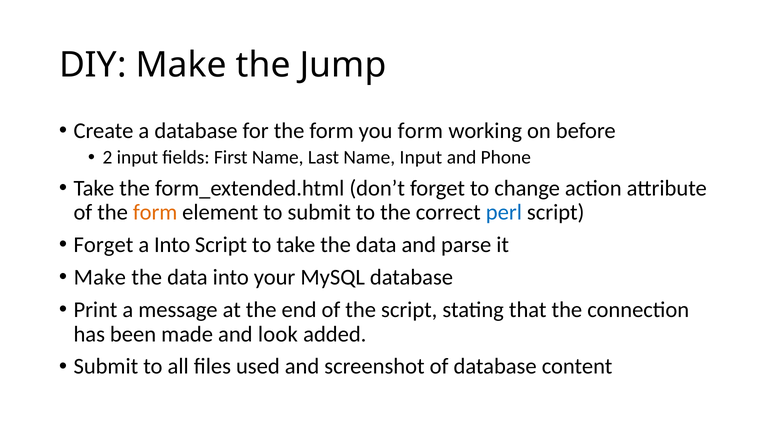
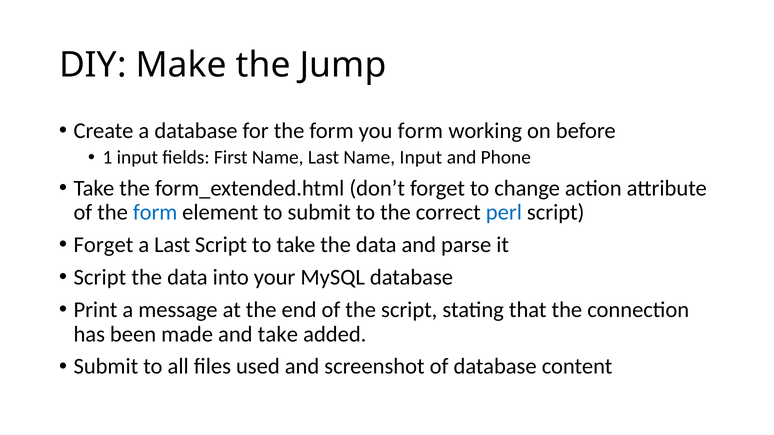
2: 2 -> 1 (107, 158)
form colour: orange -> blue (155, 213)
a Into: Into -> Last (172, 245)
Make: Make -> Script (100, 278)
and look: look -> take (278, 334)
